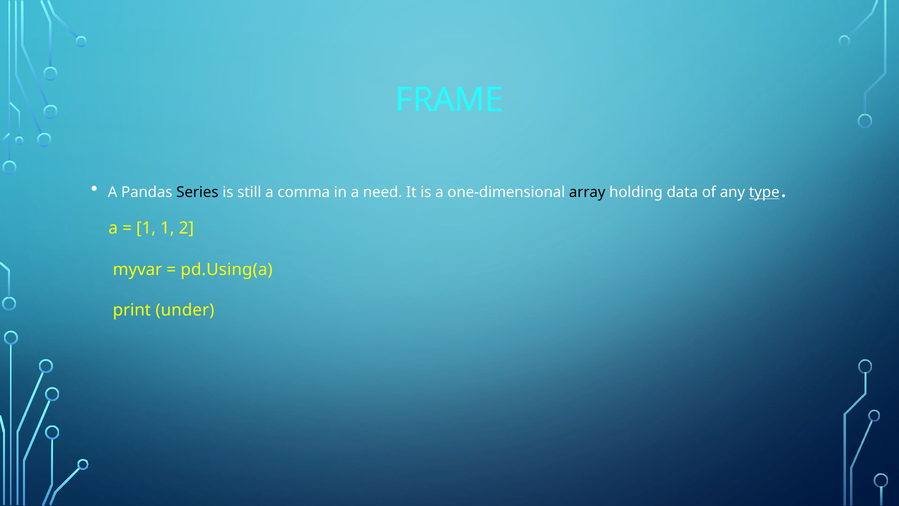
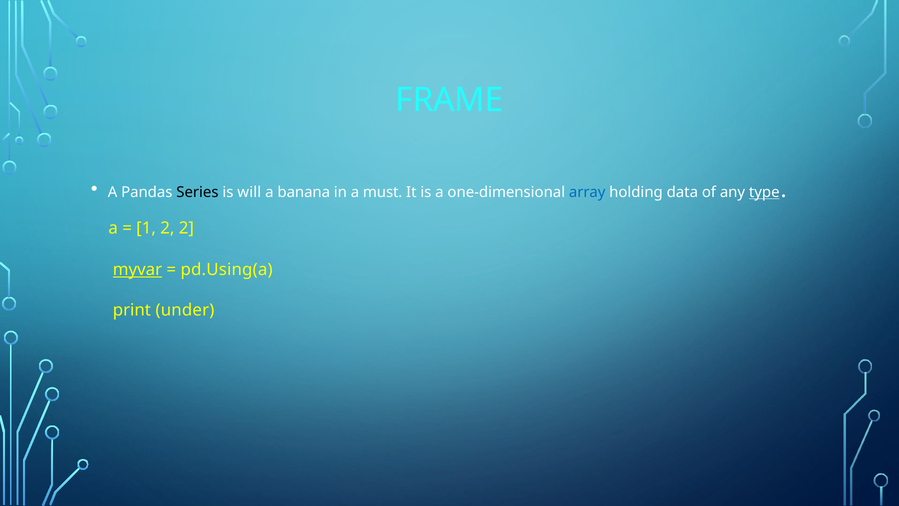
still: still -> will (249, 192)
comma: comma -> banana (304, 192)
need: need -> must (383, 192)
array colour: black -> blue (587, 192)
1 1: 1 -> 2 (167, 228)
myvar underline: none -> present (137, 269)
